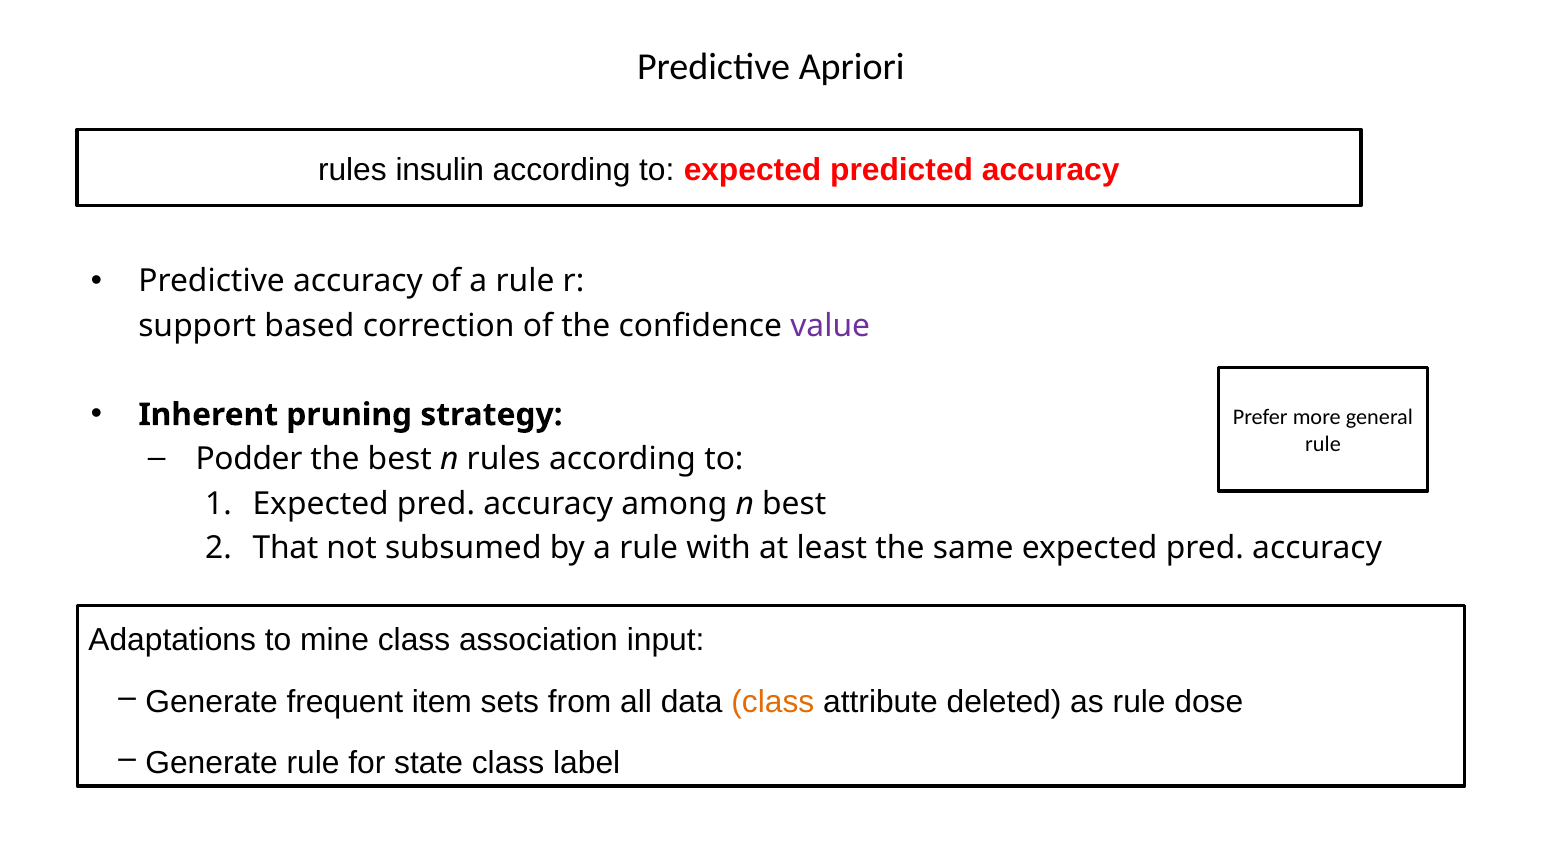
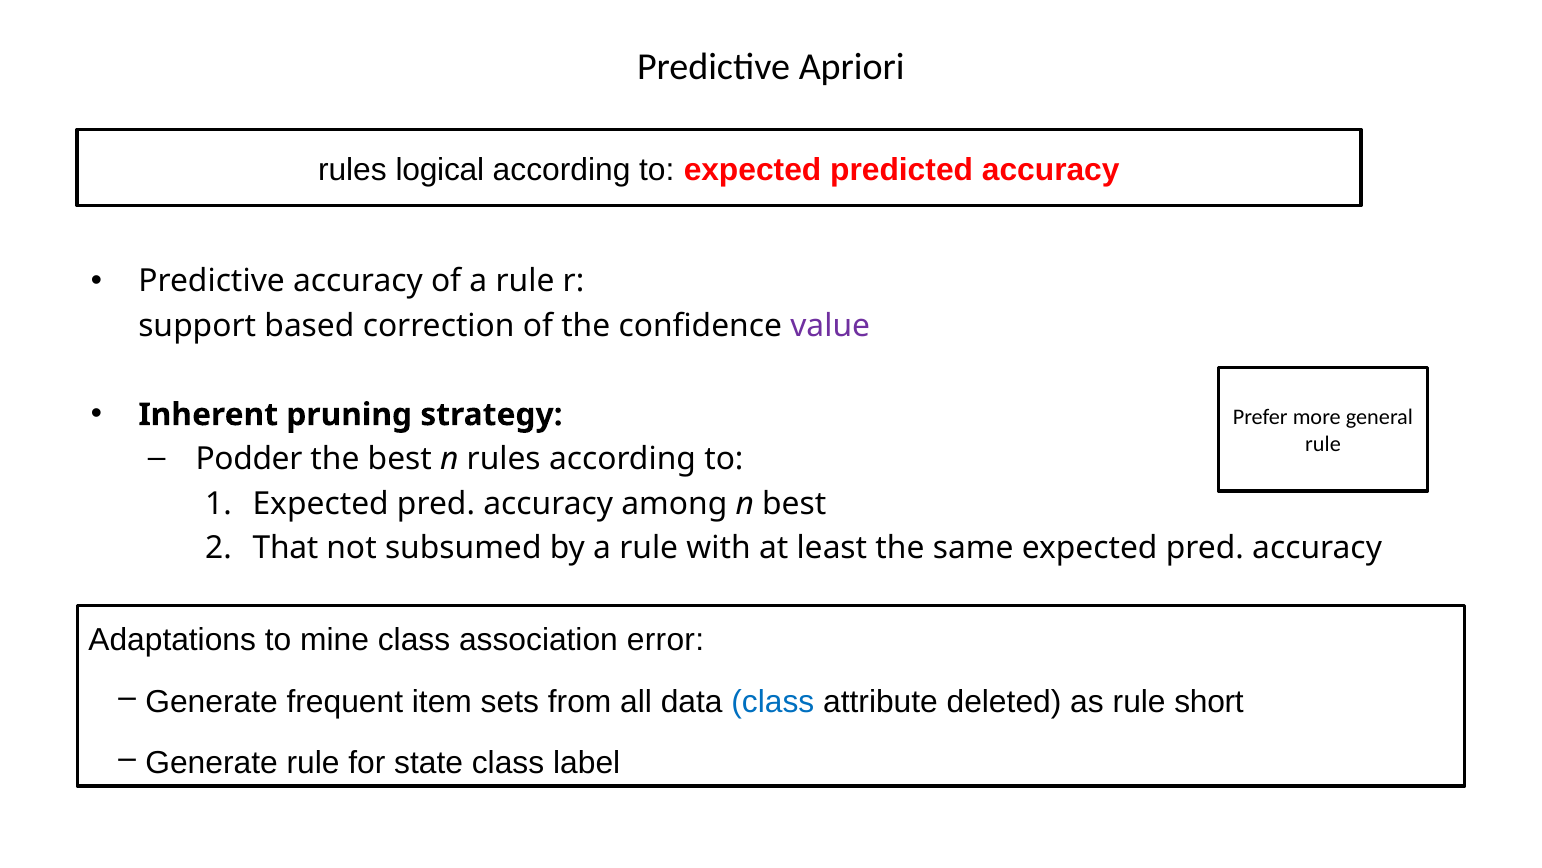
insulin: insulin -> logical (440, 170)
input: input -> error (665, 640)
class colour: orange -> blue (773, 702)
dose: dose -> short (1209, 702)
